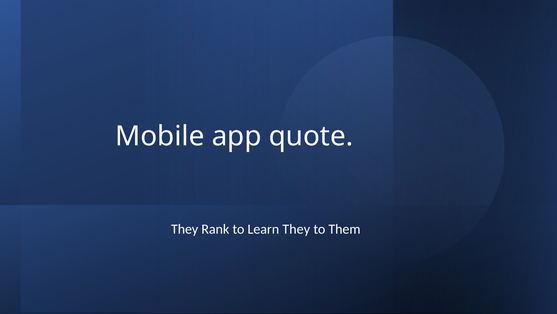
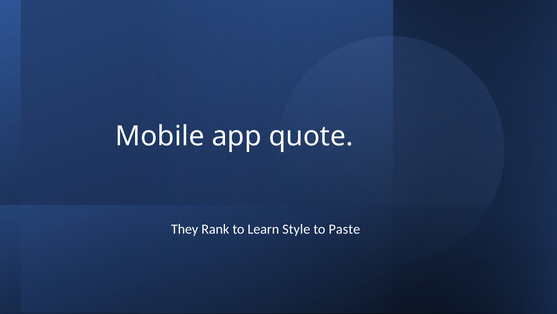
Learn They: They -> Style (296, 229)
Them: Them -> Paste (344, 229)
